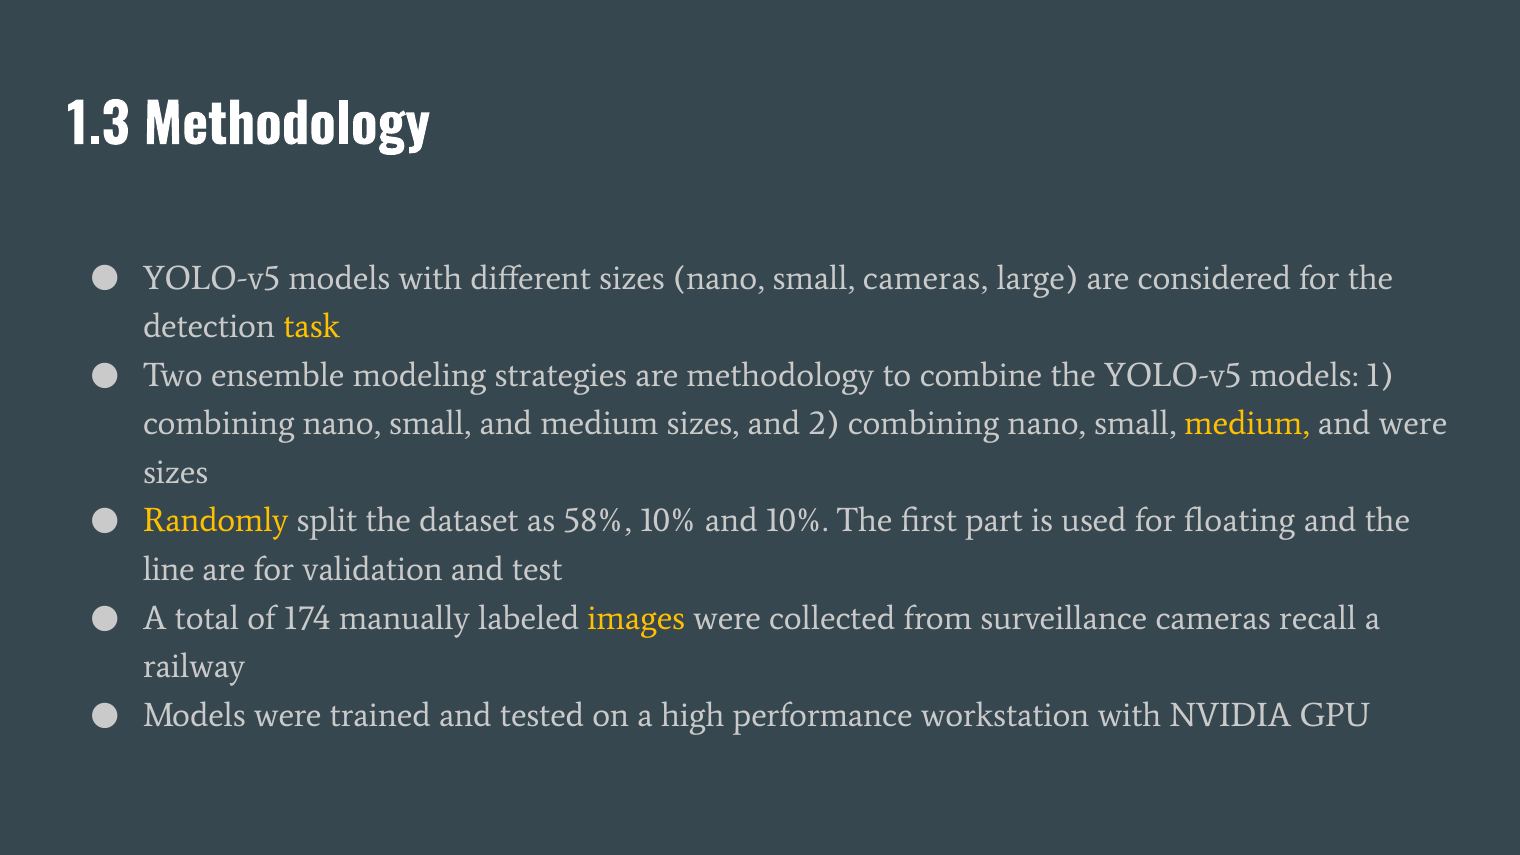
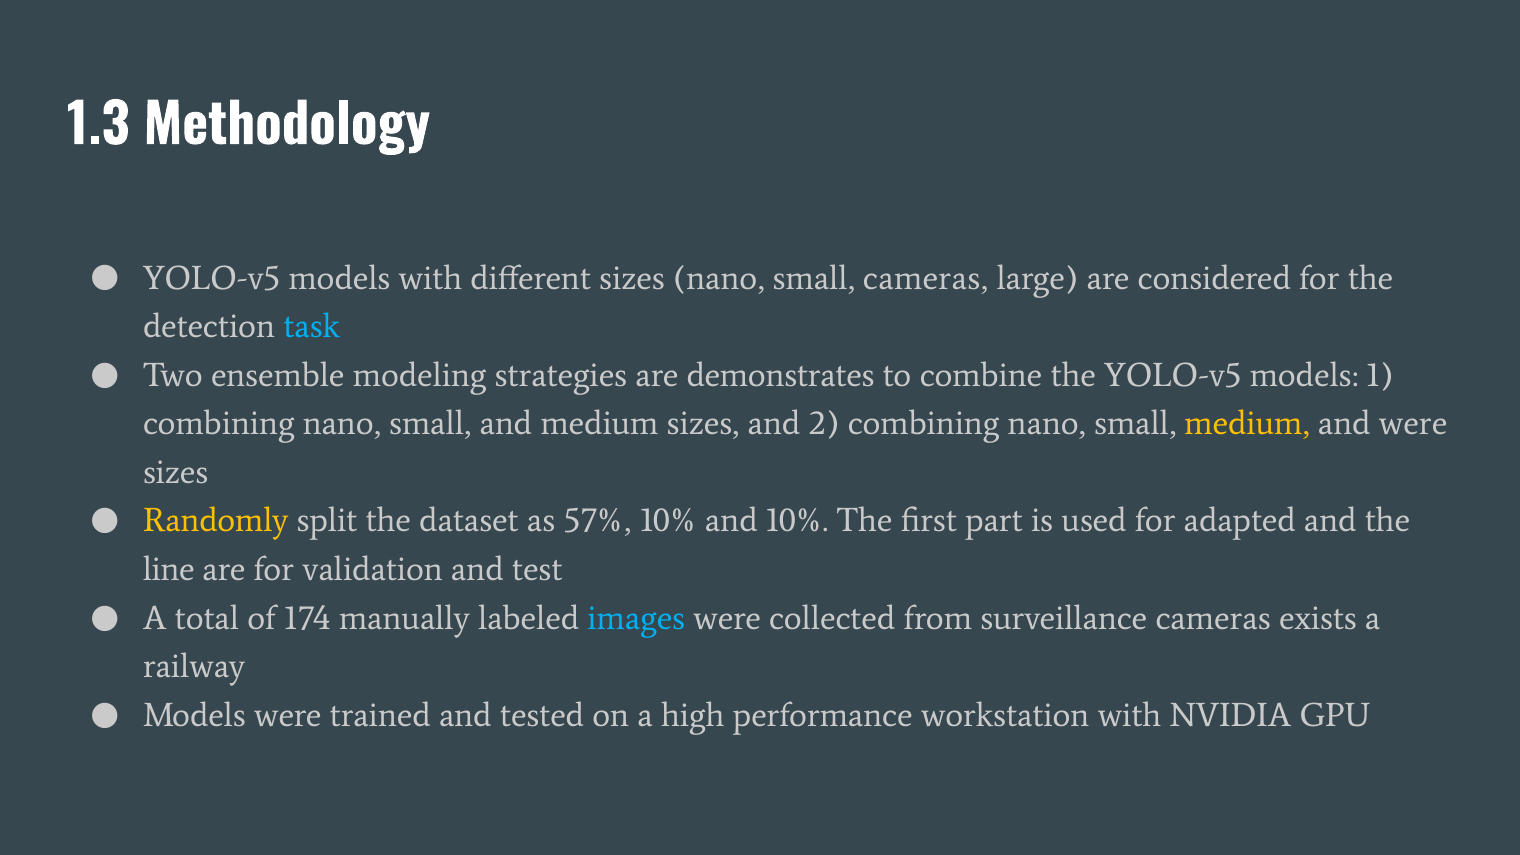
task colour: yellow -> light blue (312, 326)
are methodology: methodology -> demonstrates (780, 375)
58%: 58% -> 57% (598, 521)
floating: floating -> adapted (1240, 521)
images colour: yellow -> light blue (636, 618)
recall: recall -> exists (1318, 618)
